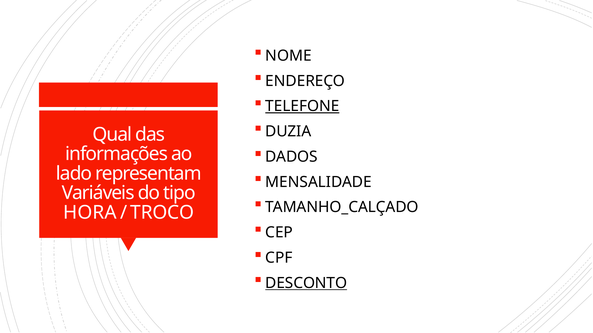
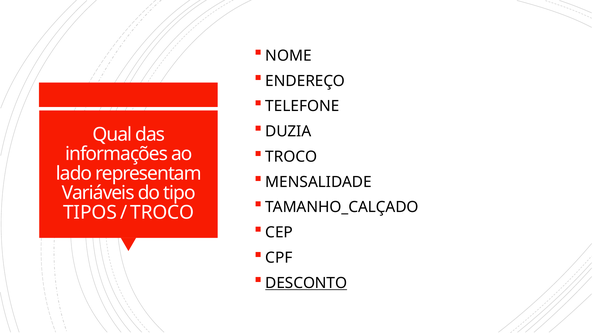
TELEFONE underline: present -> none (302, 106)
DADOS: DADOS -> TROCO (291, 157)
HORA: HORA -> TIPOS (90, 213)
